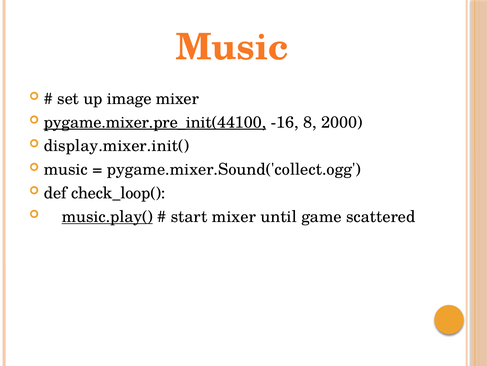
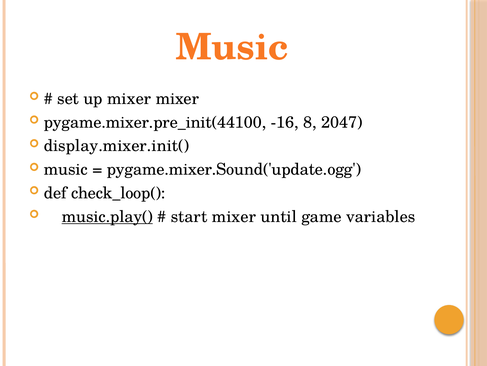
up image: image -> mixer (129, 99)
pygame.mixer.pre_init(44100 underline: present -> none (155, 122)
2000: 2000 -> 2047 (342, 122)
pygame.mixer.Sound('collect.ogg: pygame.mixer.Sound('collect.ogg -> pygame.mixer.Sound('update.ogg (234, 169)
scattered: scattered -> variables (381, 216)
